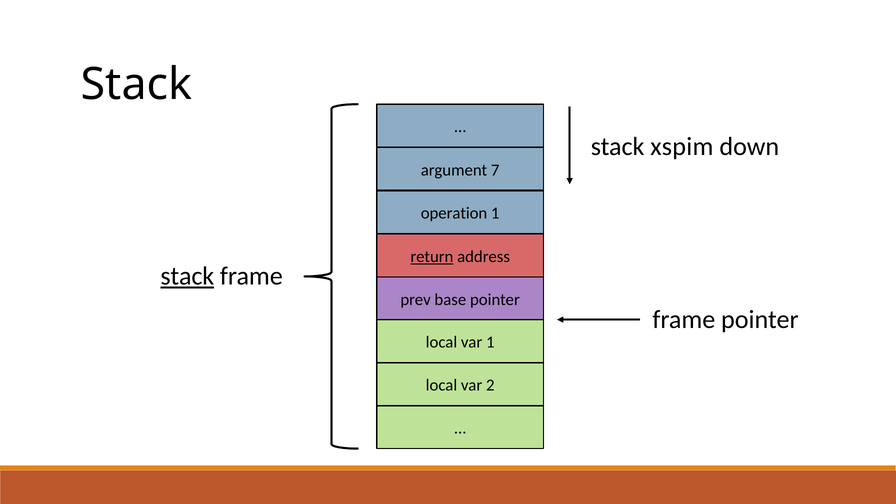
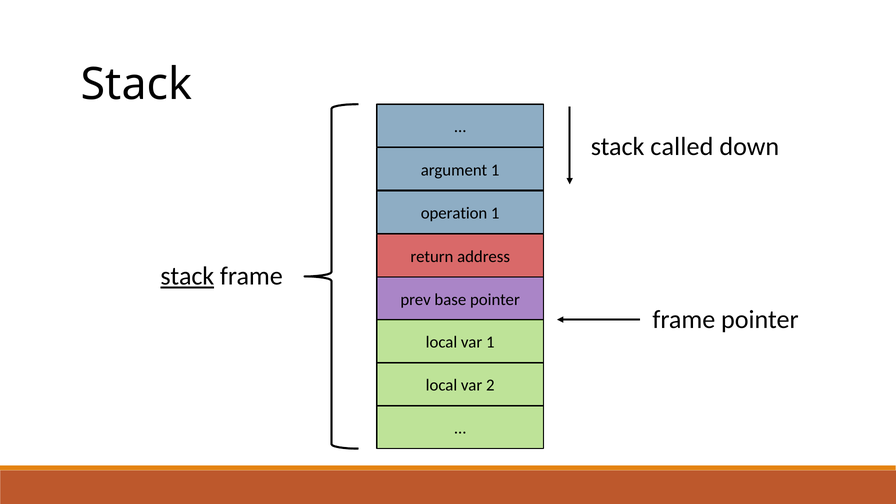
xspim: xspim -> called (682, 146)
argument 7: 7 -> 1 (495, 170)
return underline: present -> none (432, 257)
